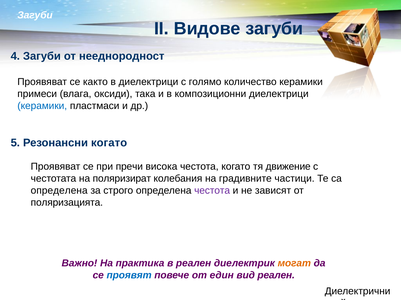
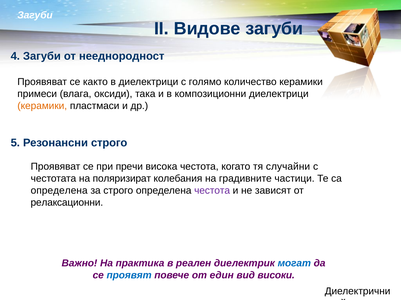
керамики colour: blue -> orange (42, 106)
Резонансни когато: когато -> строго (109, 143)
движение: движение -> случайни (288, 167)
поляризацията: поляризацията -> релаксационни (67, 203)
могат colour: orange -> blue (294, 264)
вид реален: реален -> високи (276, 276)
